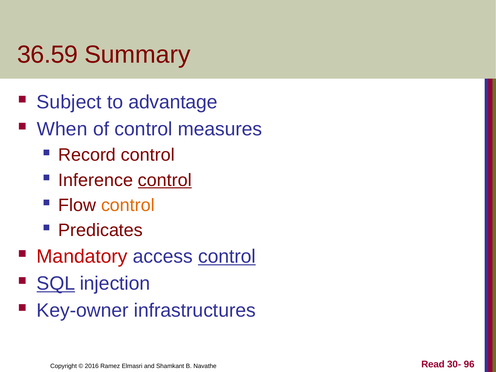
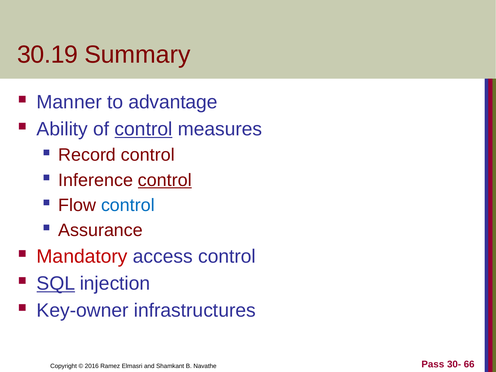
36.59: 36.59 -> 30.19 (48, 55)
Subject: Subject -> Manner (69, 102)
When: When -> Ability (62, 129)
control underline: none -> present (144, 129)
control colour: orange -> blue (128, 205)
Predicates: Predicates -> Assurance (101, 230)
control underline: present -> none (227, 256)
Read: Read -> Pass (433, 364)
96: 96 -> 66 (469, 364)
